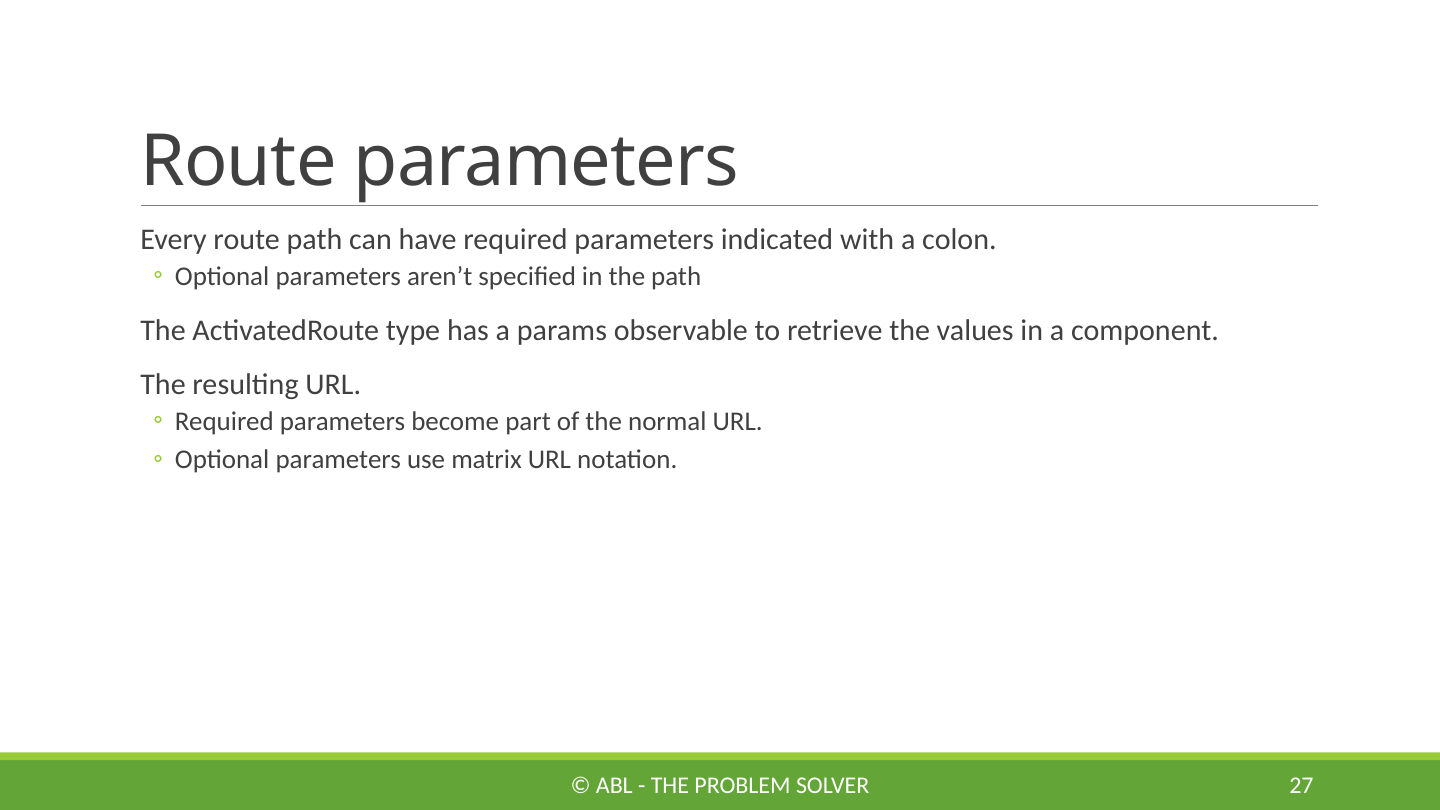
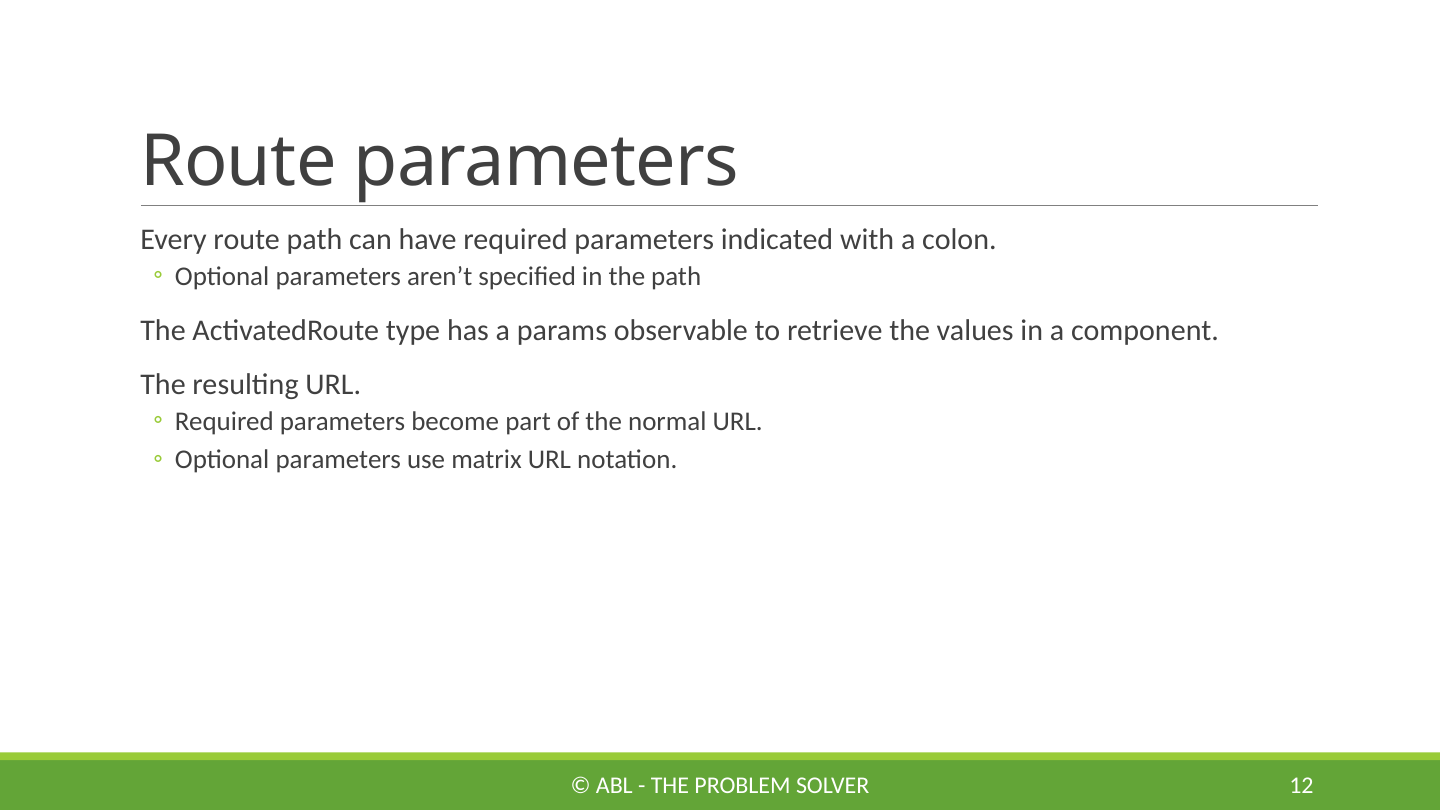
27: 27 -> 12 (1302, 786)
